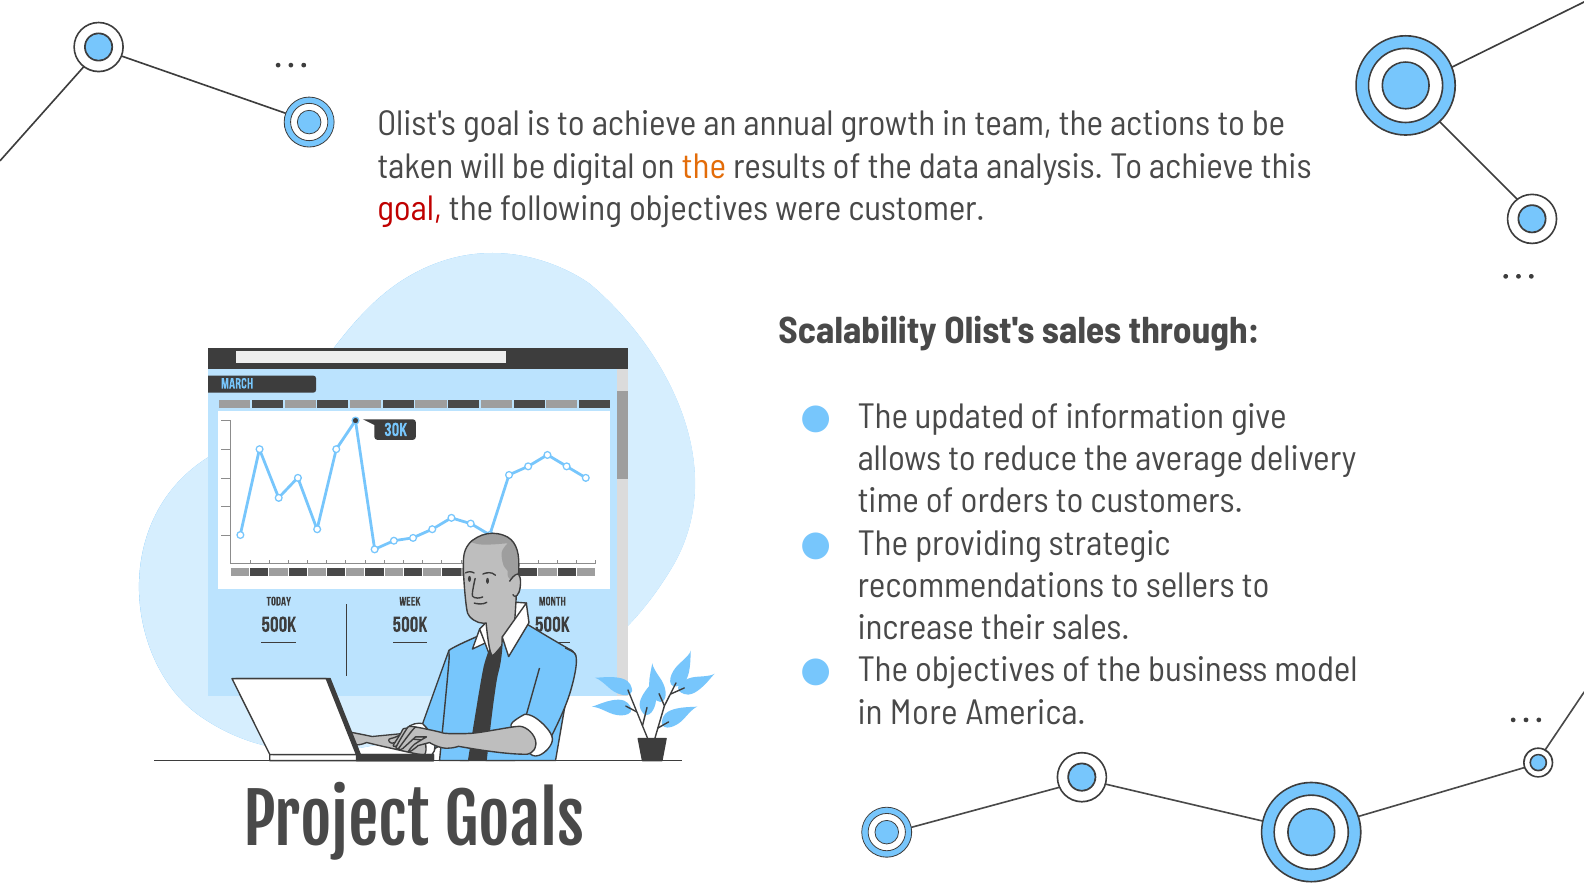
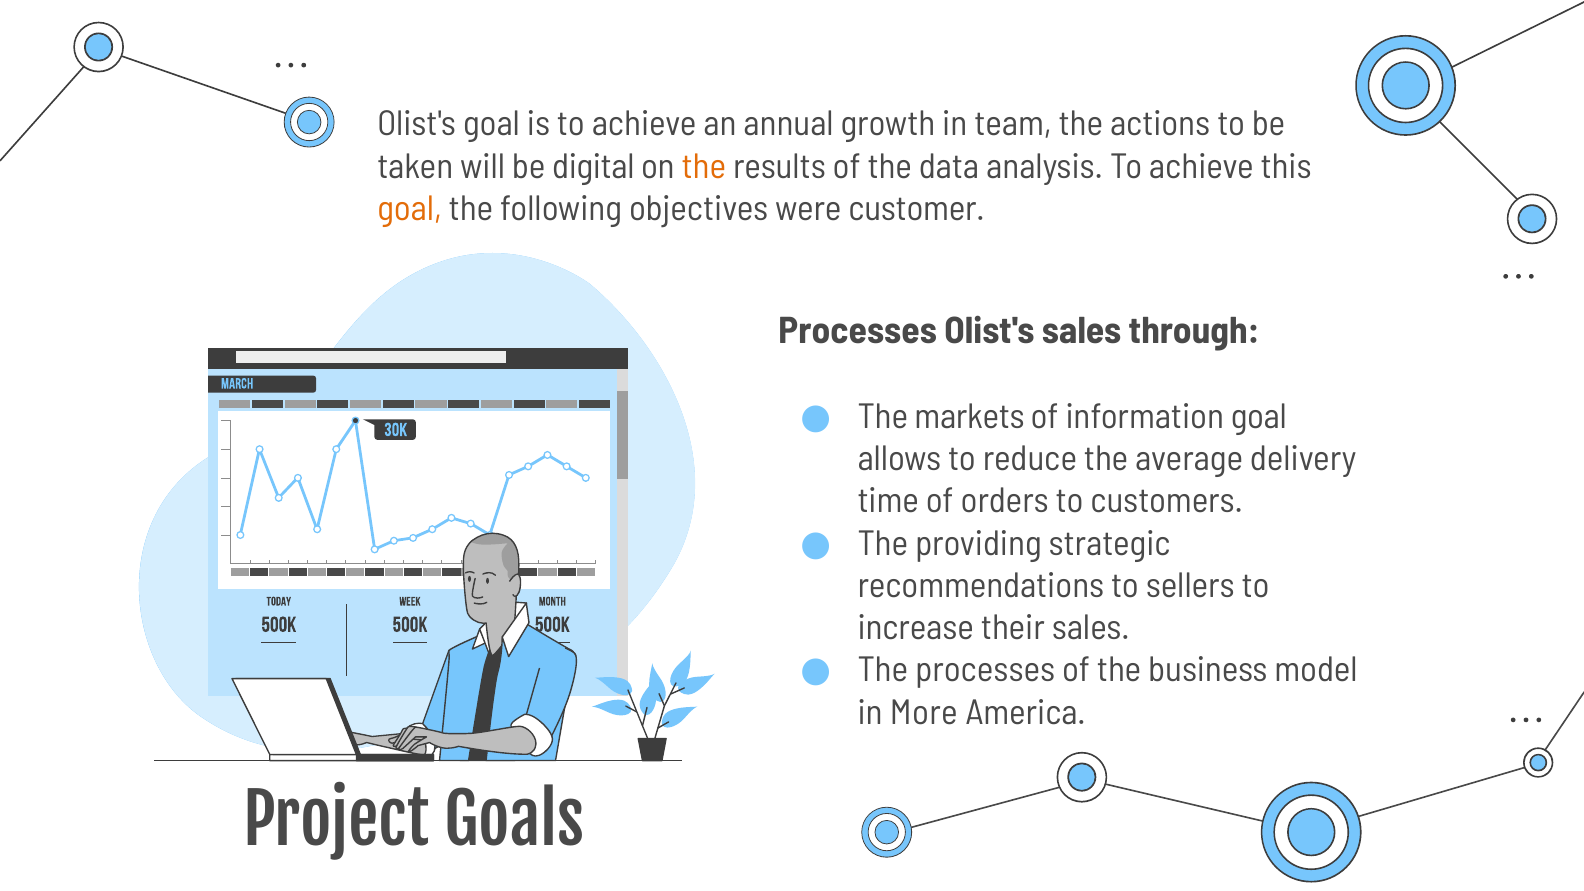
goal colour: red -> orange (410, 209)
Scalability: Scalability -> Processes (858, 331)
updated: updated -> markets (970, 417)
information give: give -> goal (1259, 417)
The objectives: objectives -> processes (985, 670)
